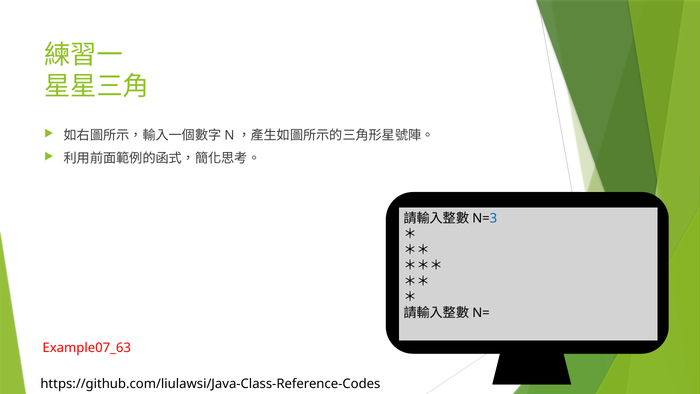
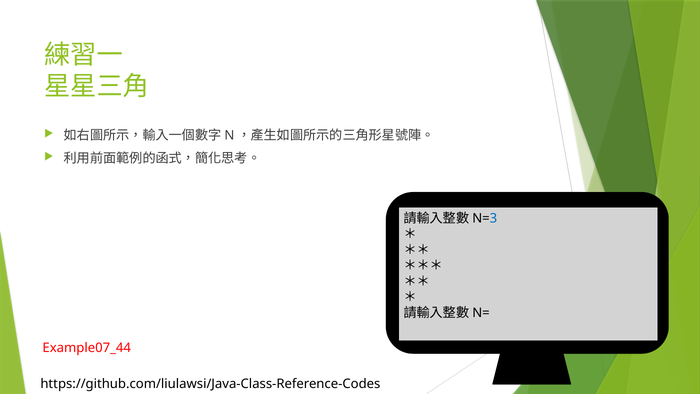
Example07_63: Example07_63 -> Example07_44 (87, 348)
